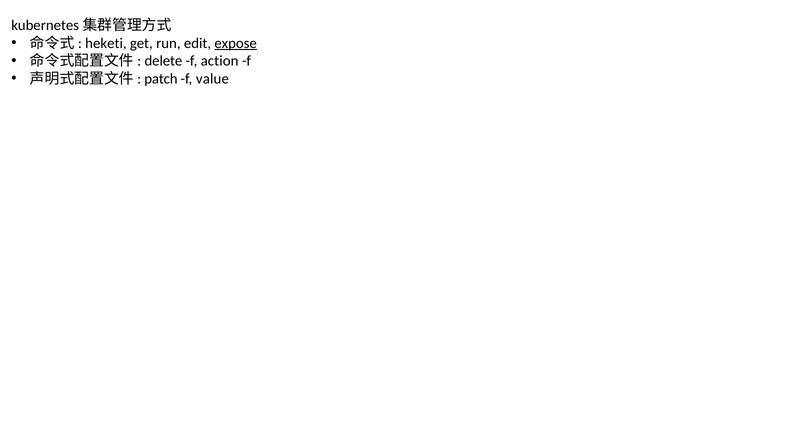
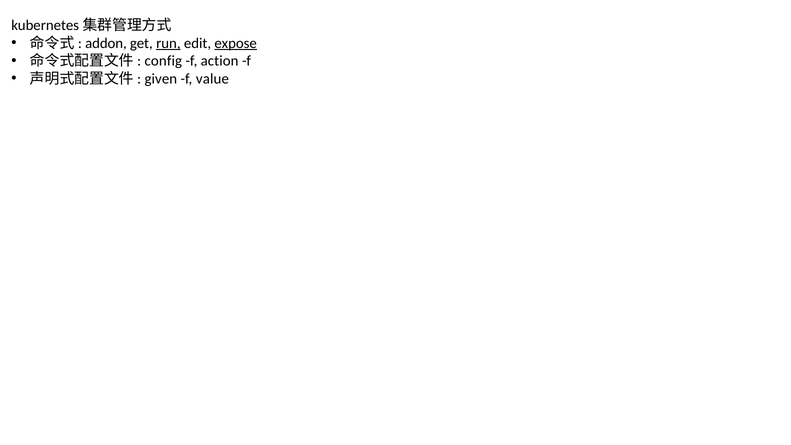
heketi: heketi -> addon (106, 43)
run underline: none -> present (168, 43)
delete: delete -> config (163, 61)
patch: patch -> given (161, 79)
